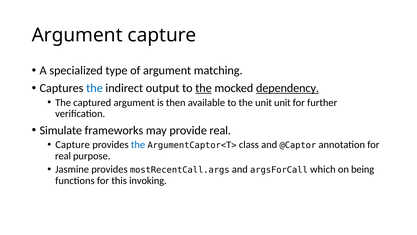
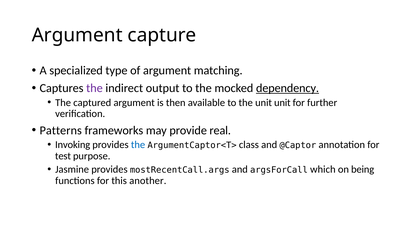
the colour: blue -> purple (94, 88)
the underline: present -> none (204, 88)
Simulate: Simulate -> Patterns (61, 130)
Capture: Capture -> Invoking (73, 145)
real: real -> test (63, 156)
invoking: invoking -> another (148, 180)
